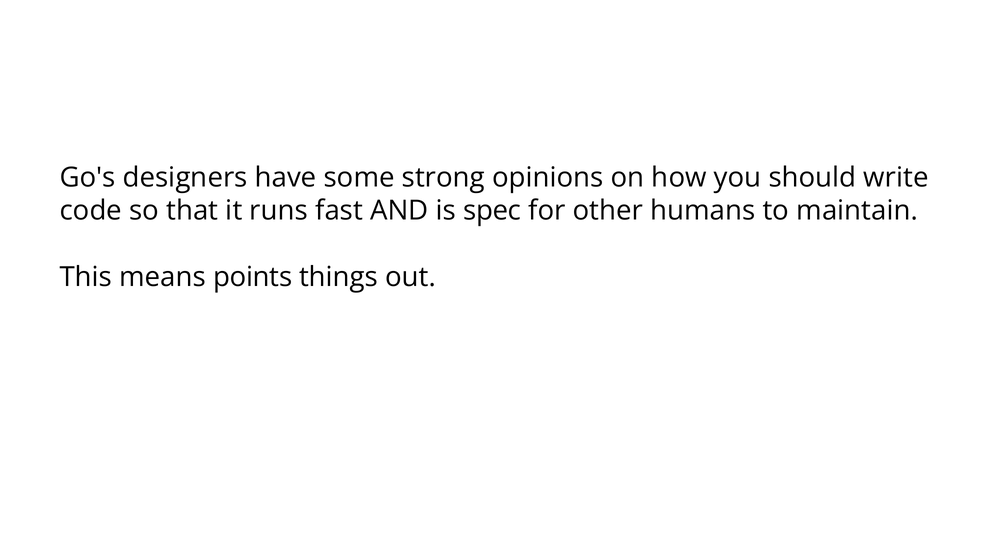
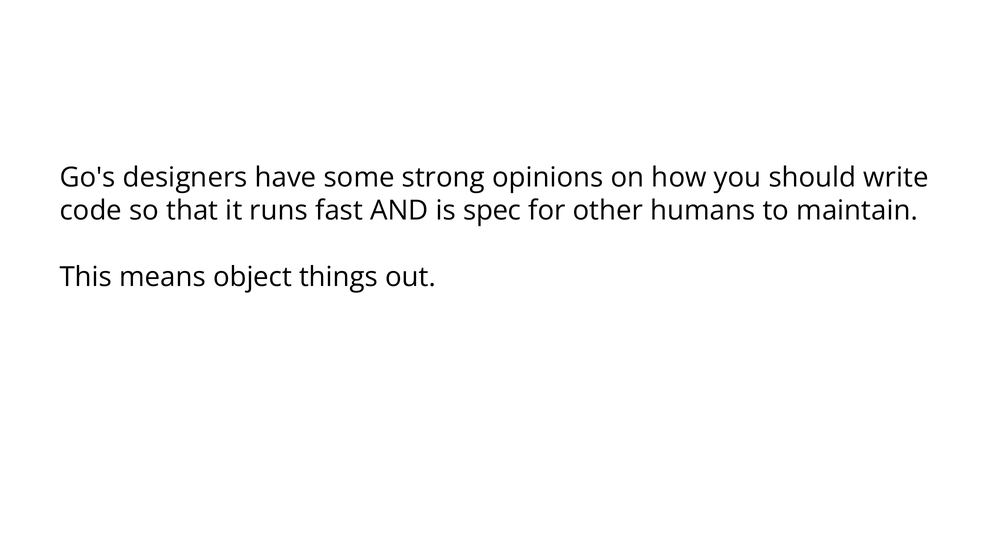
points: points -> object (253, 277)
